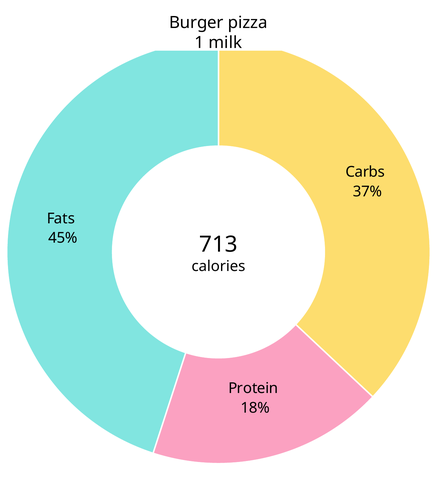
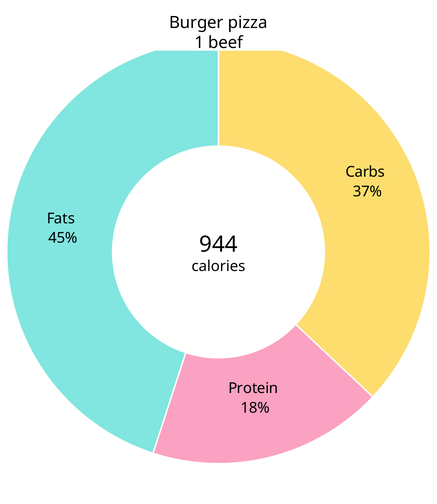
milk: milk -> beef (225, 43)
713: 713 -> 944 (218, 244)
